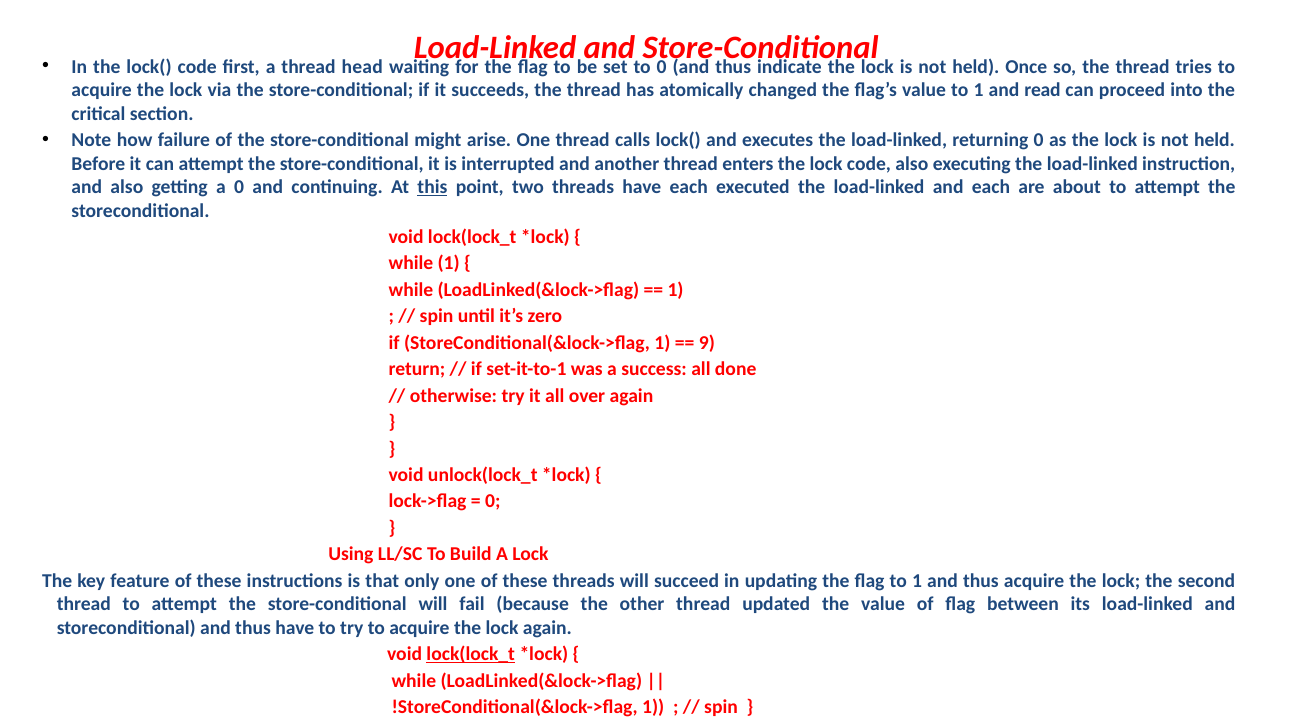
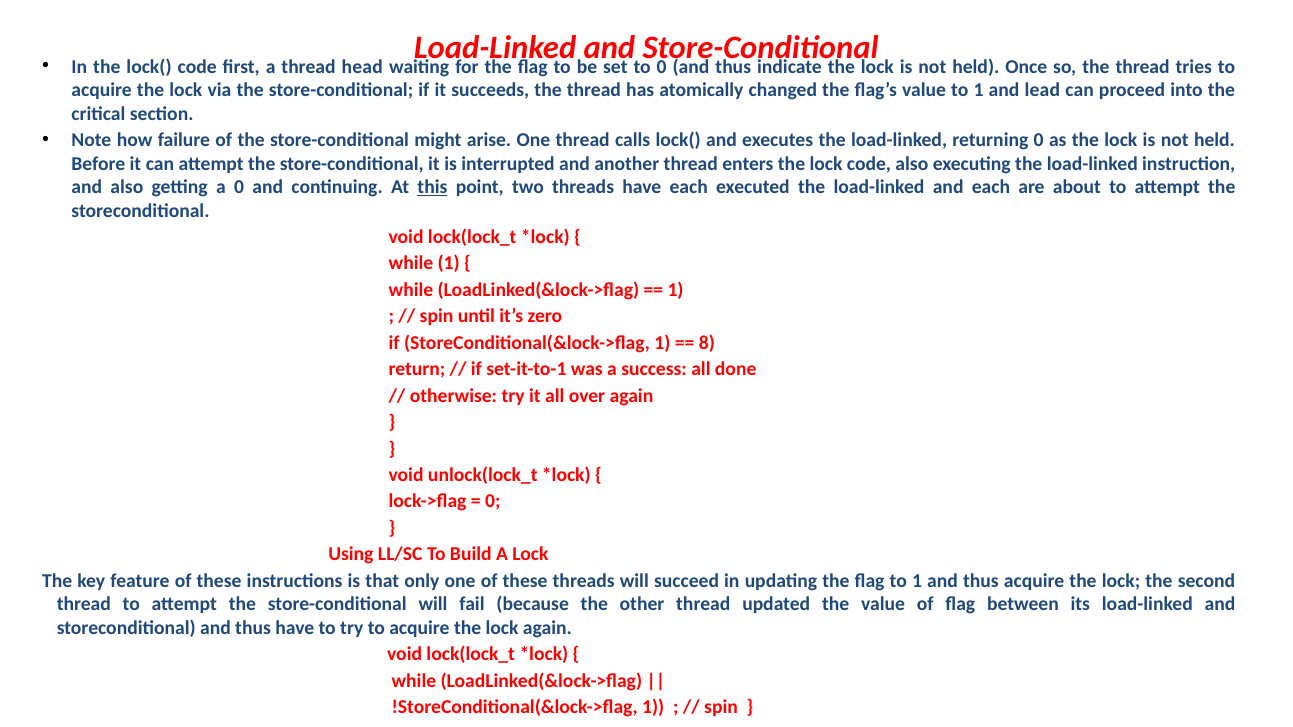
read: read -> lead (1042, 90)
9: 9 -> 8 (707, 343)
lock(lock_t underline: present -> none (471, 655)
